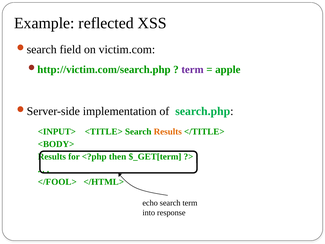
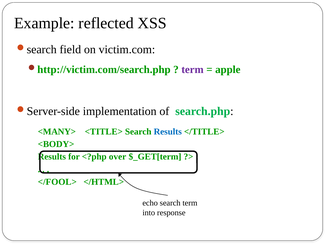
<INPUT>: <INPUT> -> <MANY> (57, 132)
Results colour: orange -> blue (168, 132)
then: then -> over (118, 157)
